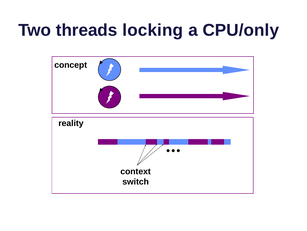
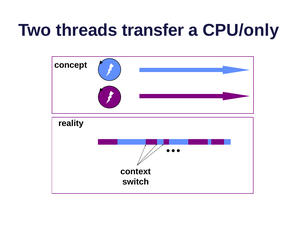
locking: locking -> transfer (153, 30)
